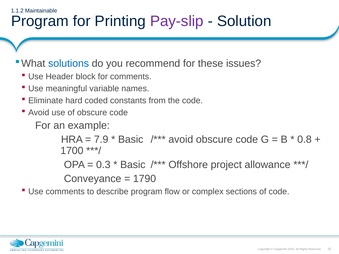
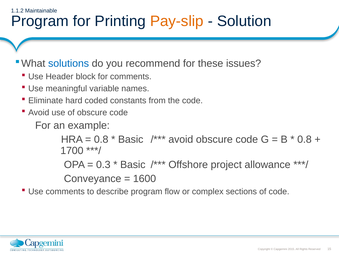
Pay-slip colour: purple -> orange (177, 21)
7.9: 7.9 -> 0.8 (101, 140)
1790: 1790 -> 1600 (145, 179)
